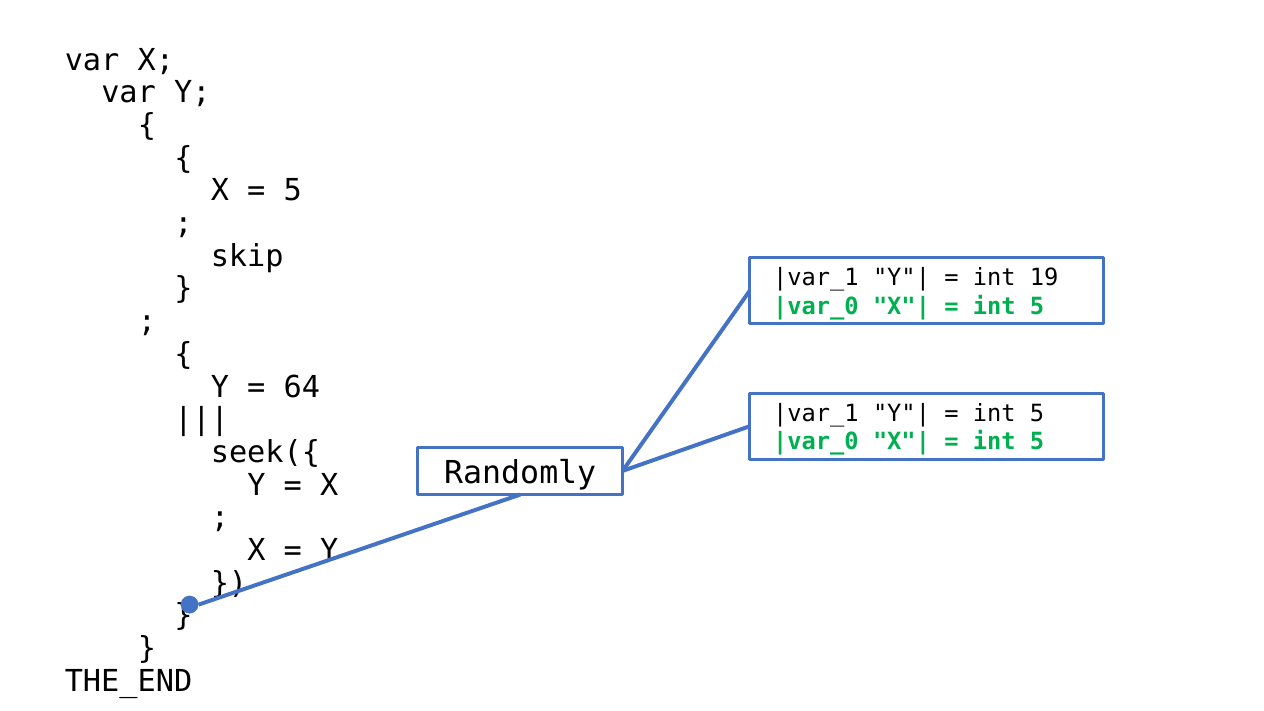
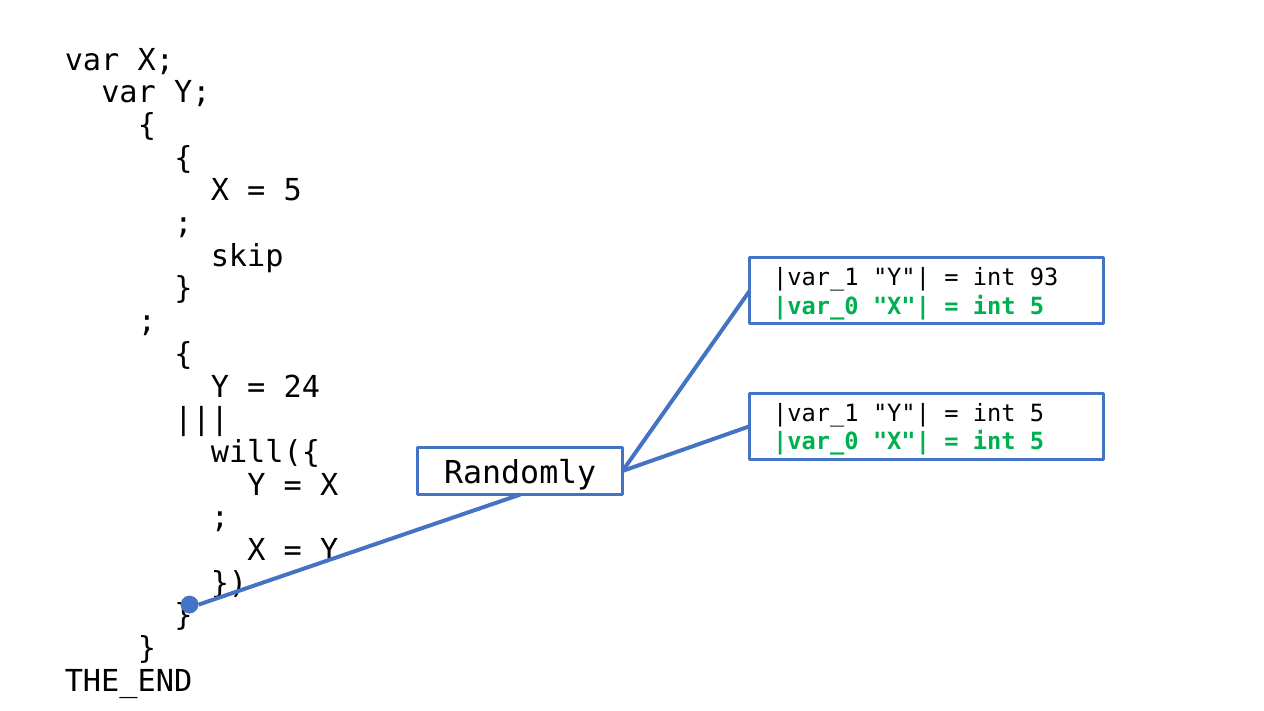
19: 19 -> 93 (1044, 278)
64: 64 -> 24 (302, 387)
seek({: seek({ -> will({ (265, 452)
